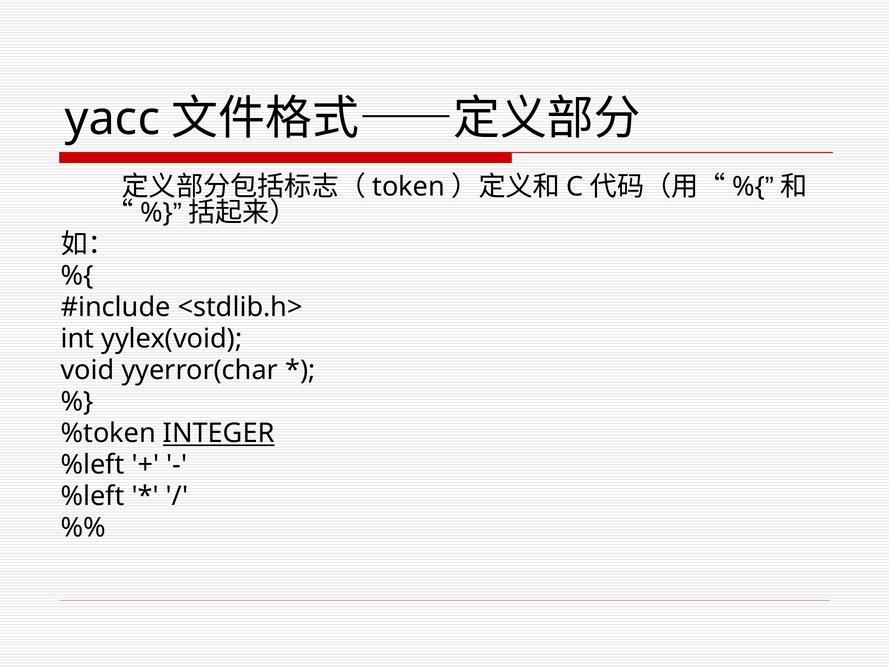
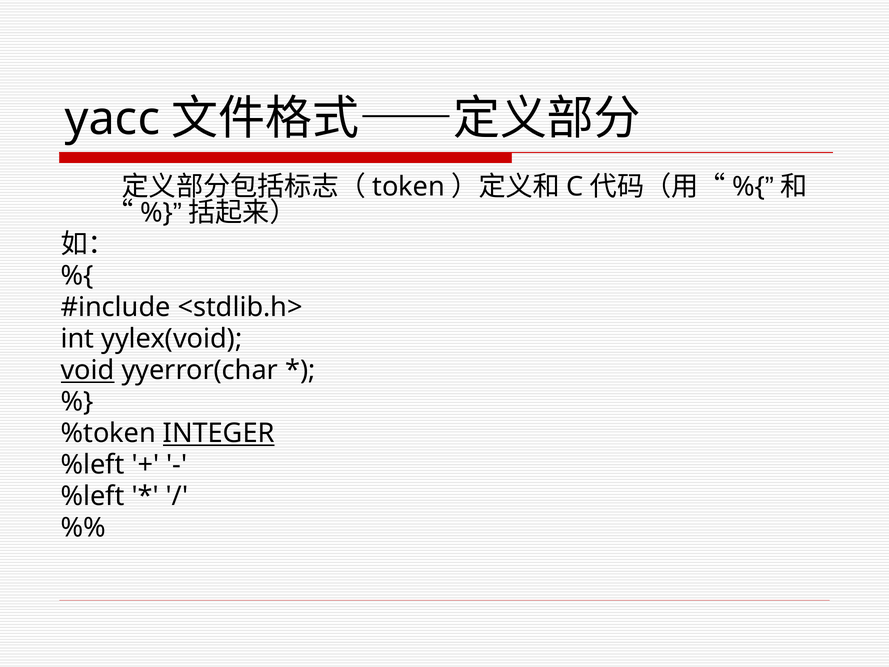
void underline: none -> present (88, 370)
